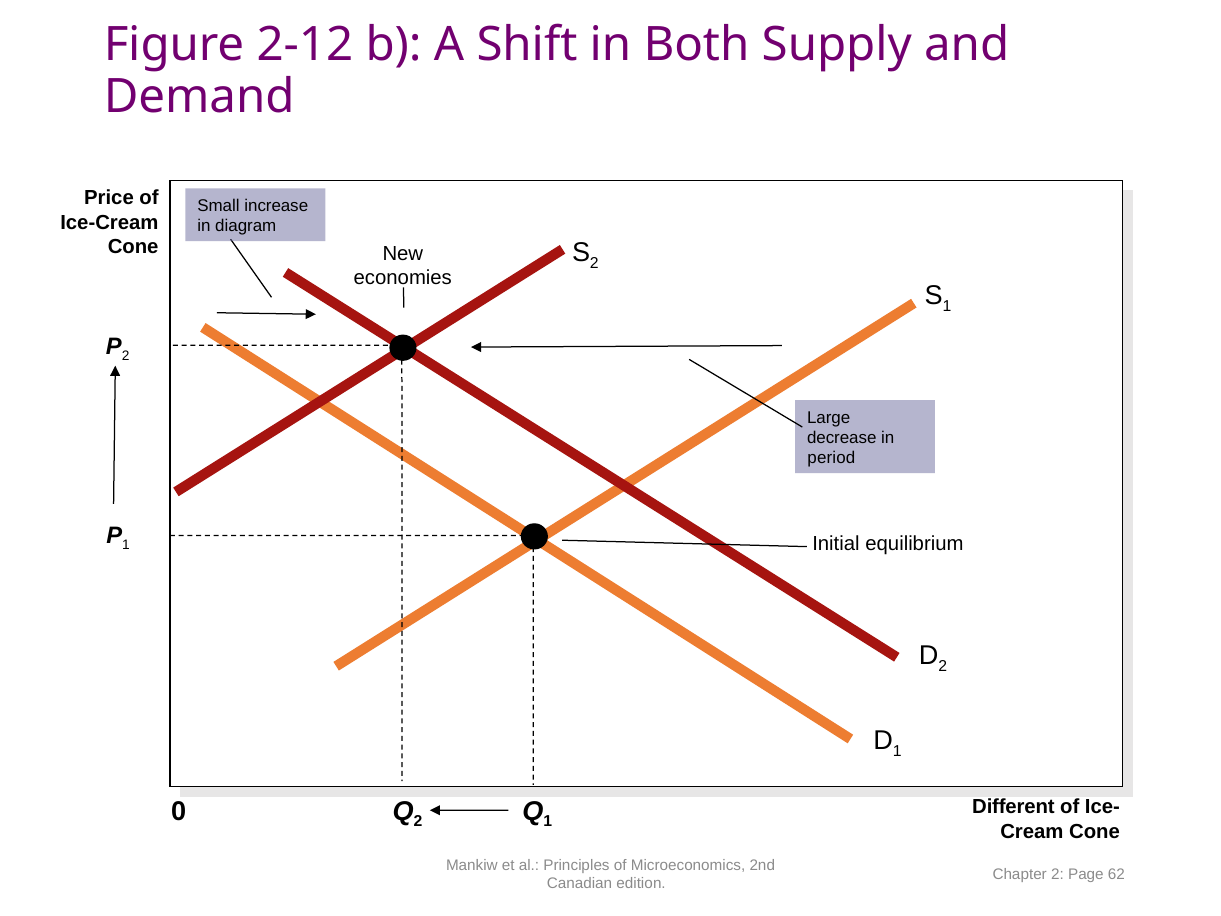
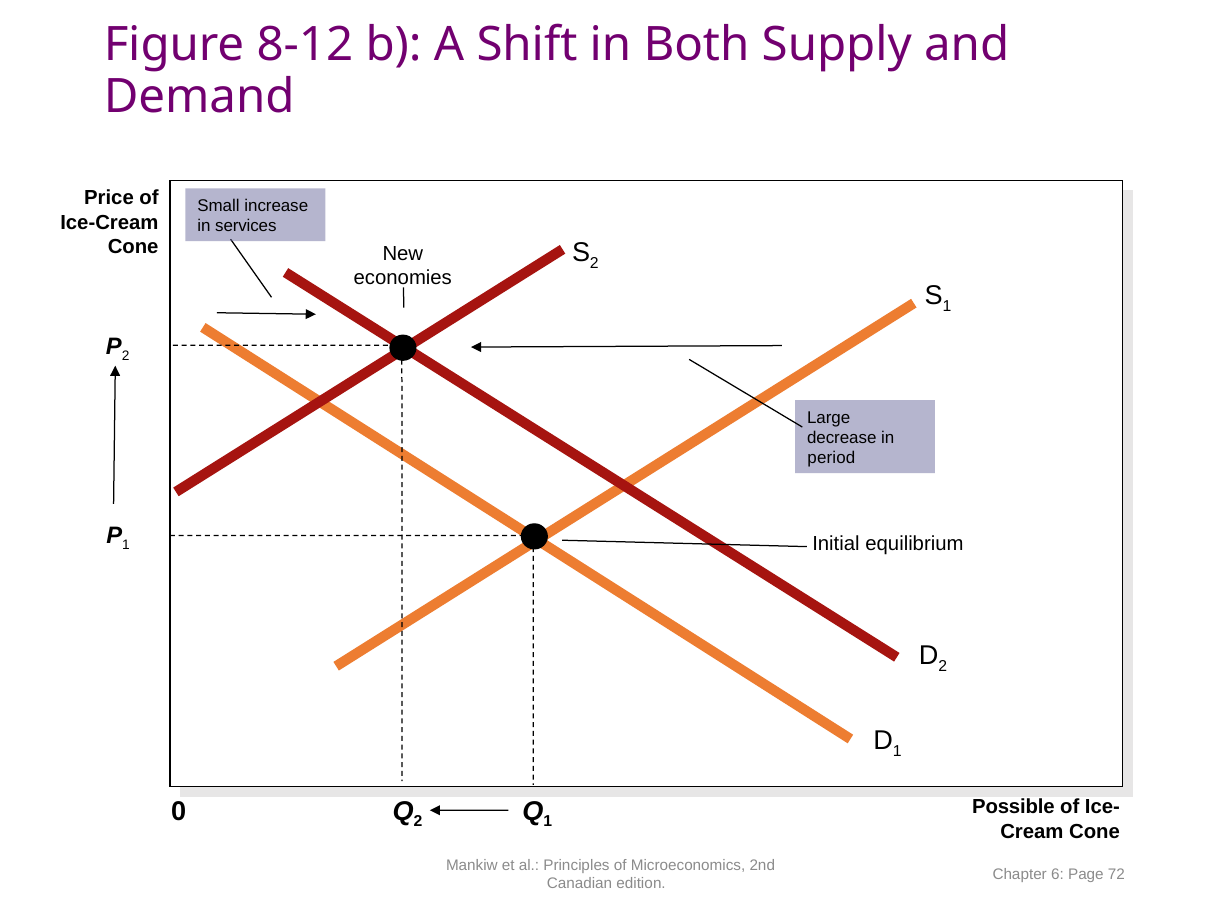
2-12: 2-12 -> 8-12 (305, 45)
diagram: diagram -> services (246, 226)
Different: Different -> Possible (1013, 807)
Chapter 2: 2 -> 6 (1057, 874)
62: 62 -> 72 (1116, 874)
